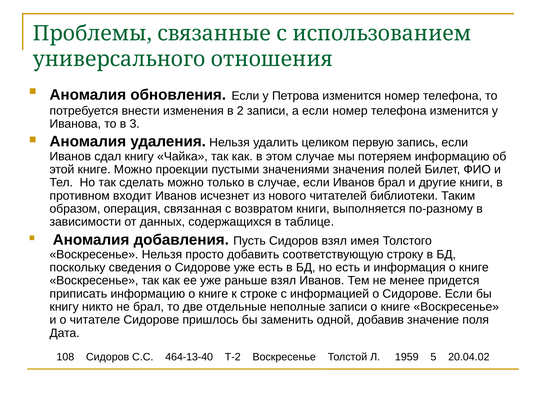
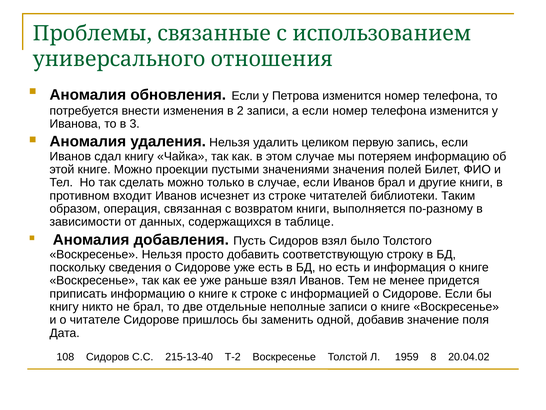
из нового: нового -> строке (287, 195)
имея: имея -> было (365, 240)
464-13-40: 464-13-40 -> 215-13-40 (189, 356)
5: 5 -> 8 (433, 356)
